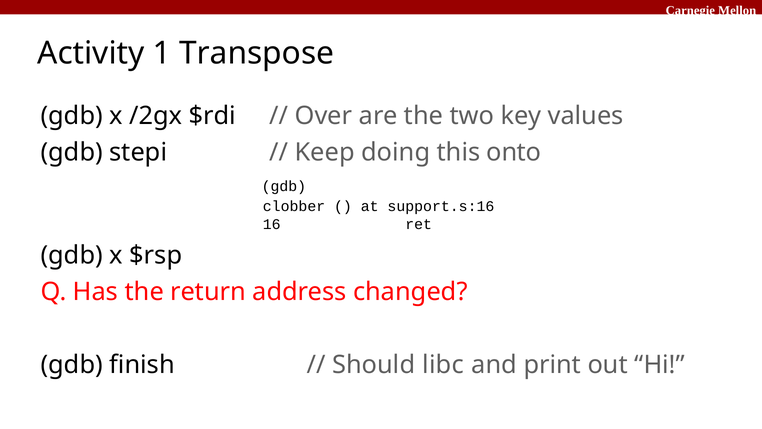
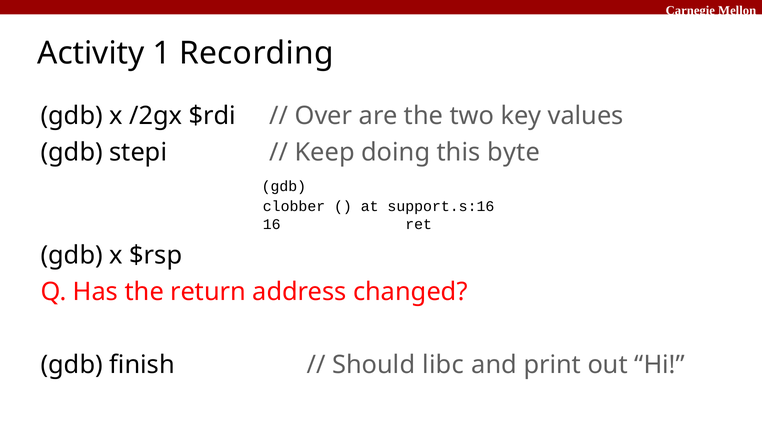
Transpose: Transpose -> Recording (256, 53)
onto: onto -> byte (514, 152)
